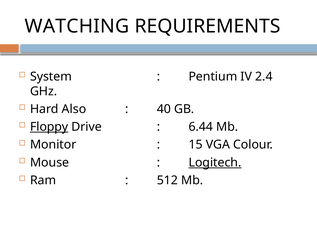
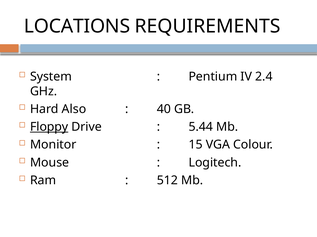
WATCHING: WATCHING -> LOCATIONS (77, 26)
6.44: 6.44 -> 5.44 (201, 127)
Logitech underline: present -> none (215, 163)
